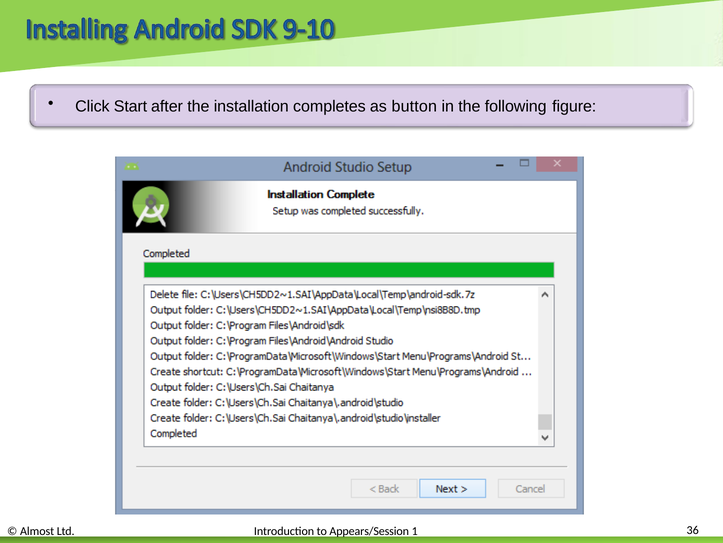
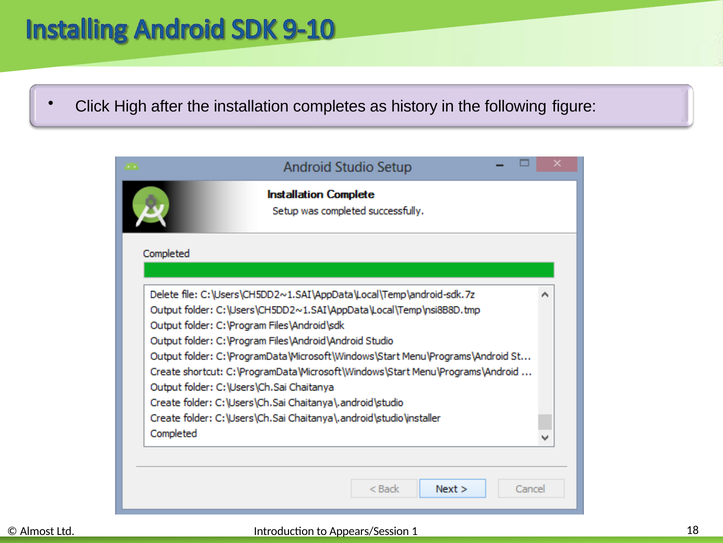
Start: Start -> High (130, 106)
button: button -> history (414, 106)
36: 36 -> 18 (693, 530)
